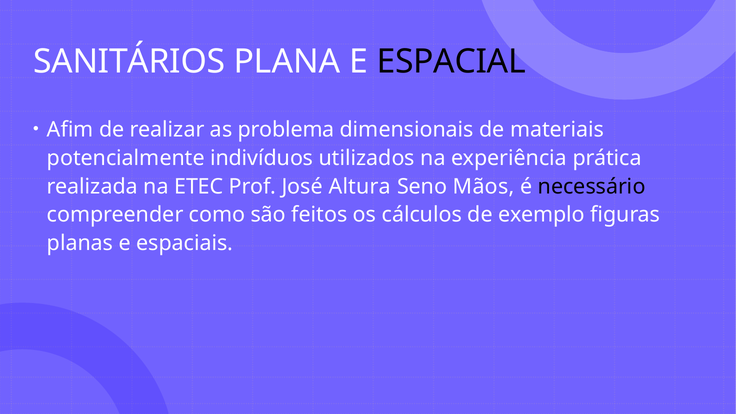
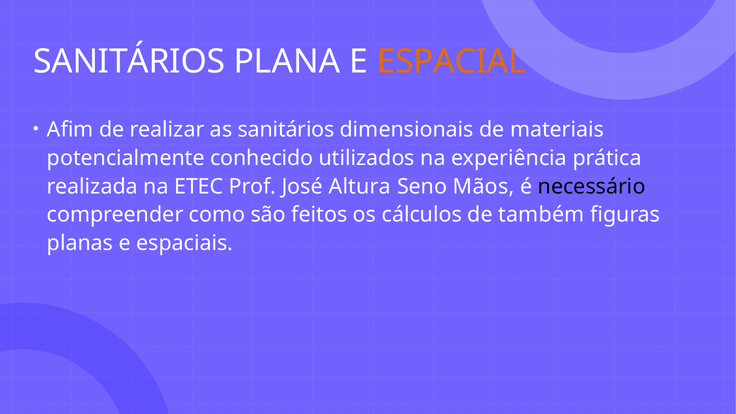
ESPACIAL colour: black -> orange (451, 62)
as problema: problema -> sanitários (286, 130)
indivíduos: indivíduos -> conhecido (262, 158)
exemplo: exemplo -> também (541, 215)
